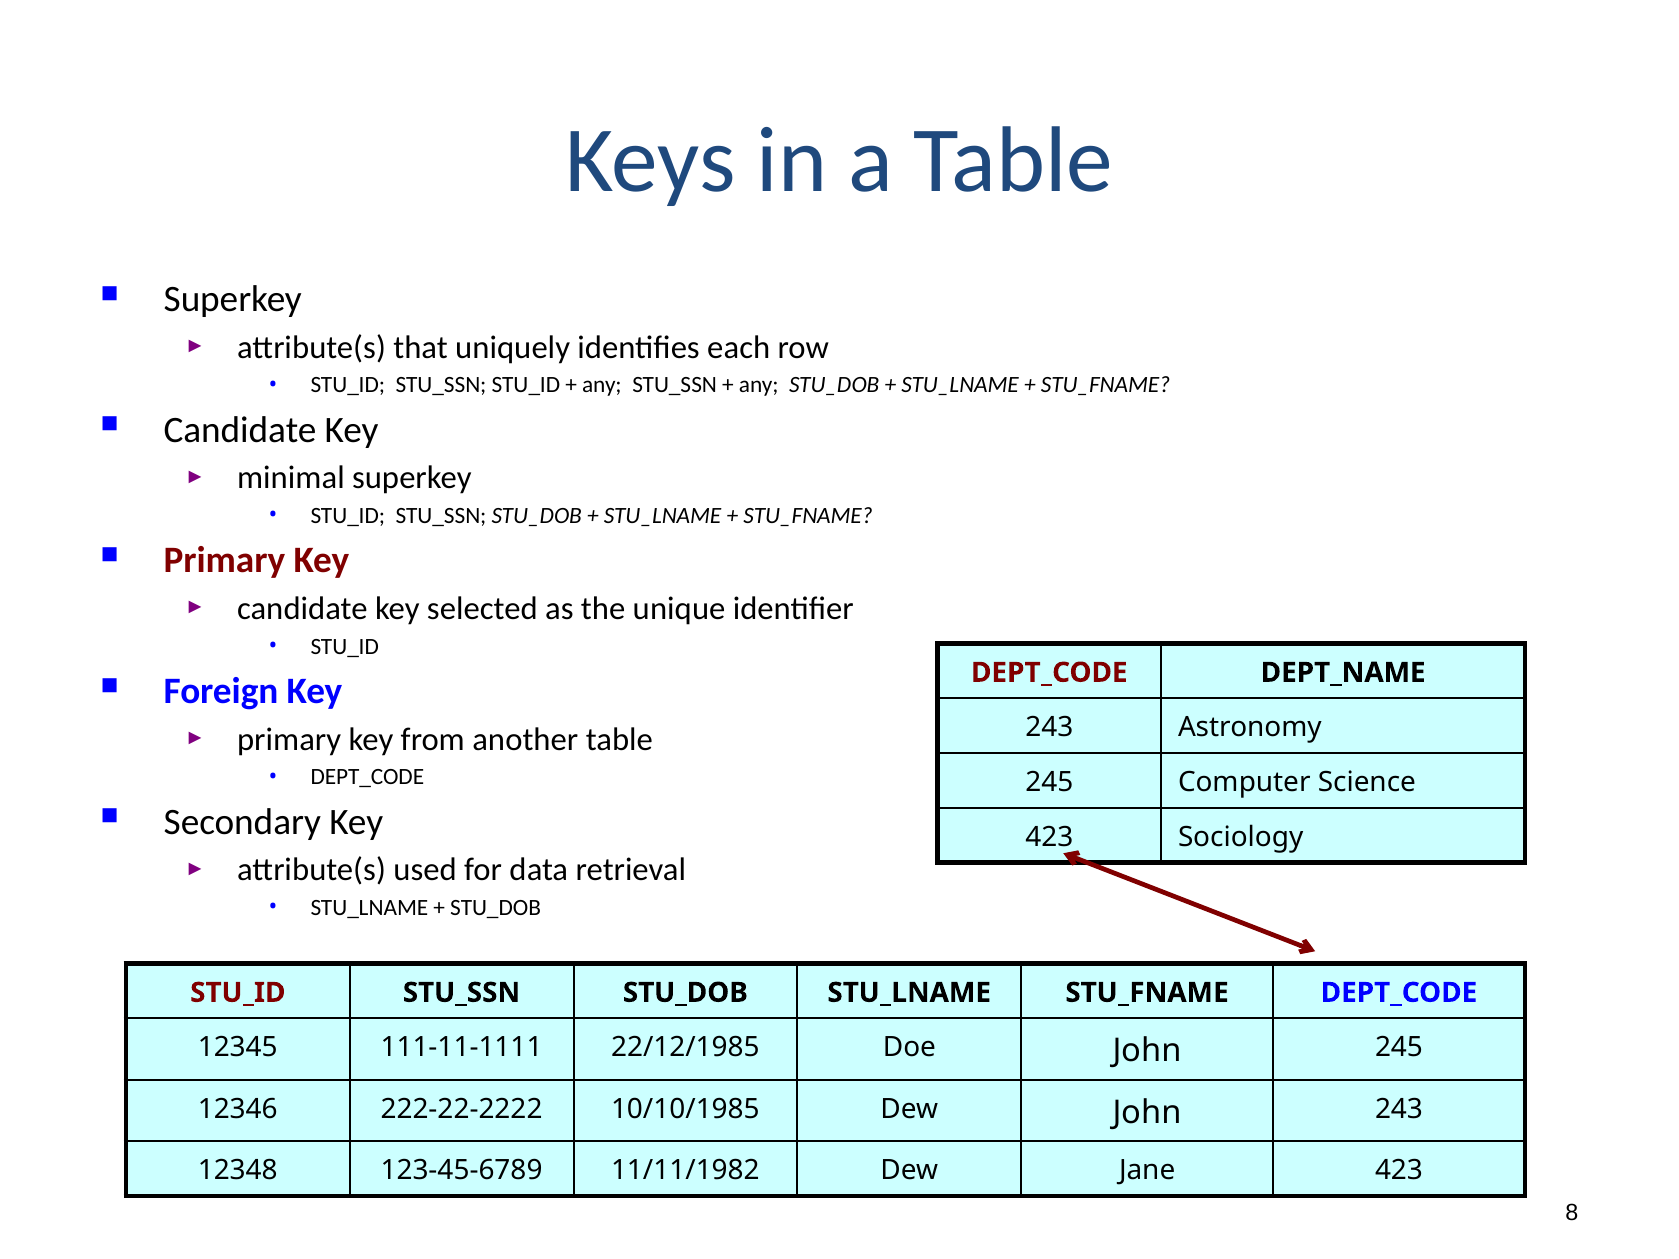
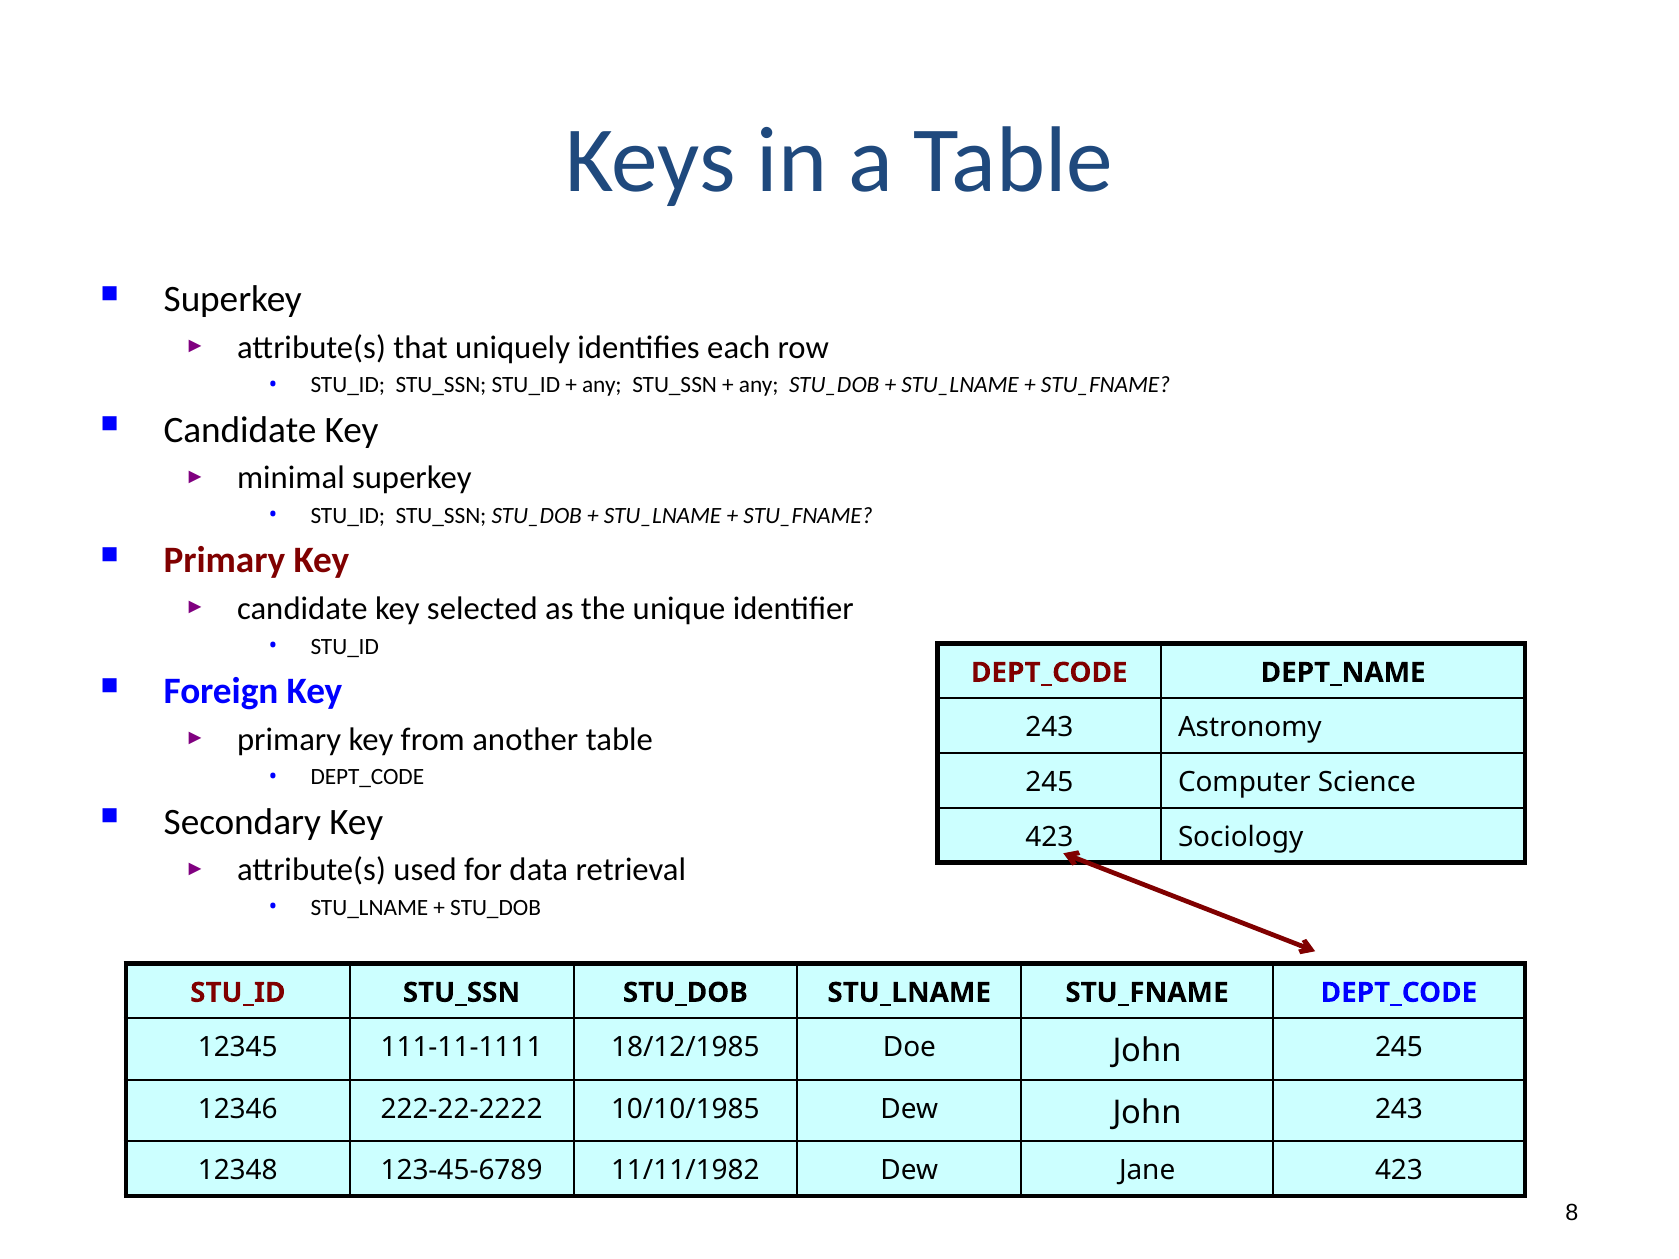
22/12/1985: 22/12/1985 -> 18/12/1985 (685, 1048)
